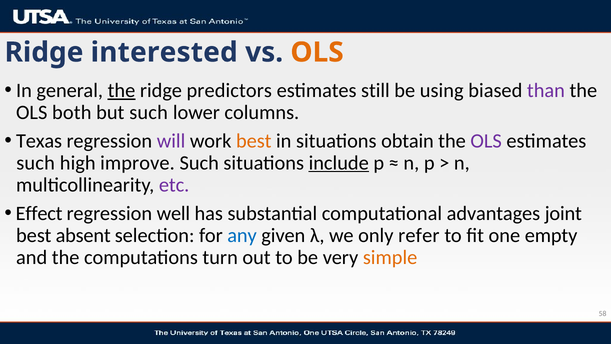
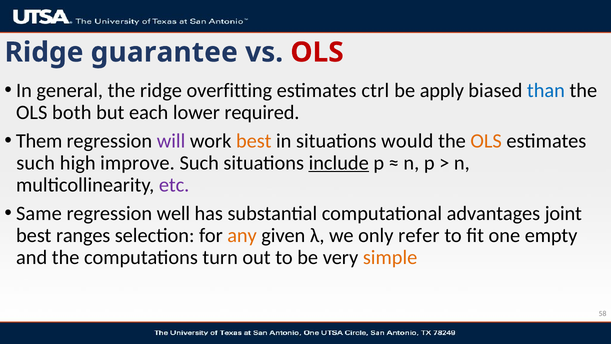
interested: interested -> guarantee (164, 52)
OLS colour: orange -> red (317, 52)
the underline: present -> none (121, 90)
predictors: predictors -> overfitting (229, 90)
still: still -> ctrl (375, 90)
using: using -> apply (442, 90)
than colour: purple -> blue (546, 90)
but such: such -> each (149, 112)
columns: columns -> required (262, 112)
Texas: Texas -> Them (39, 141)
obtain: obtain -> would (407, 141)
OLS colour: purple -> orange (486, 141)
Effect: Effect -> Same (39, 213)
absent: absent -> ranges (83, 235)
any colour: blue -> orange (242, 235)
